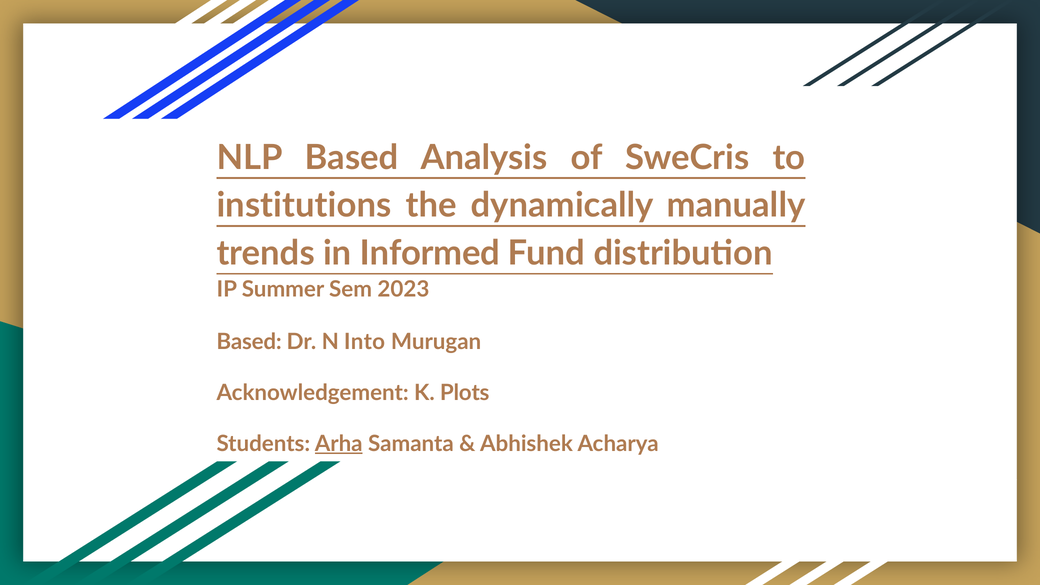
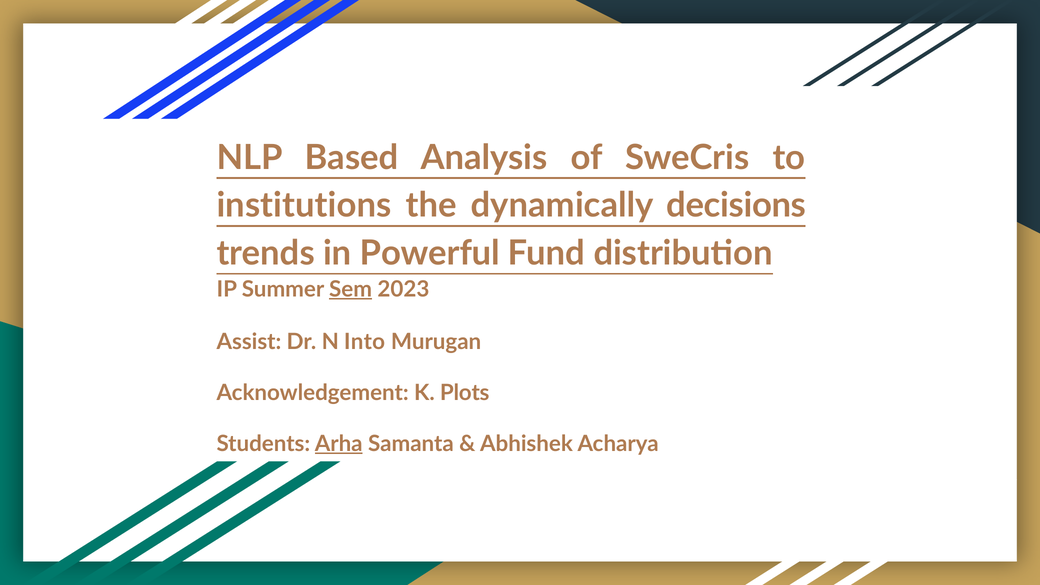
manually: manually -> decisions (736, 206)
Informed: Informed -> Powerful (430, 253)
Sem underline: none -> present (351, 289)
Based: Based -> Assist (249, 342)
